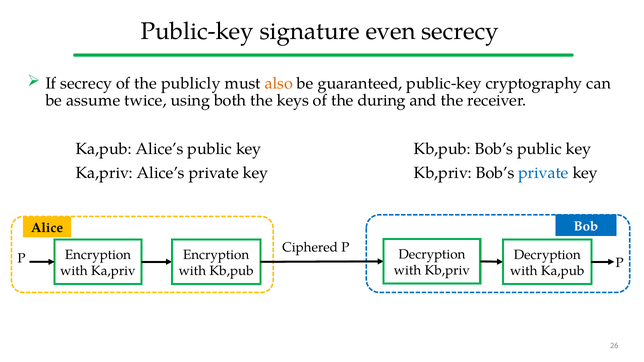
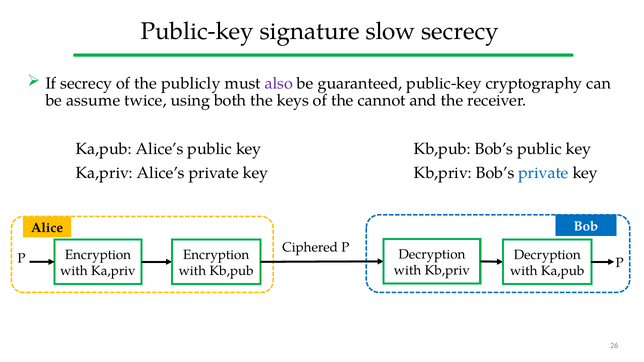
even: even -> slow (391, 31)
also colour: orange -> purple (279, 83)
during: during -> cannot (382, 101)
